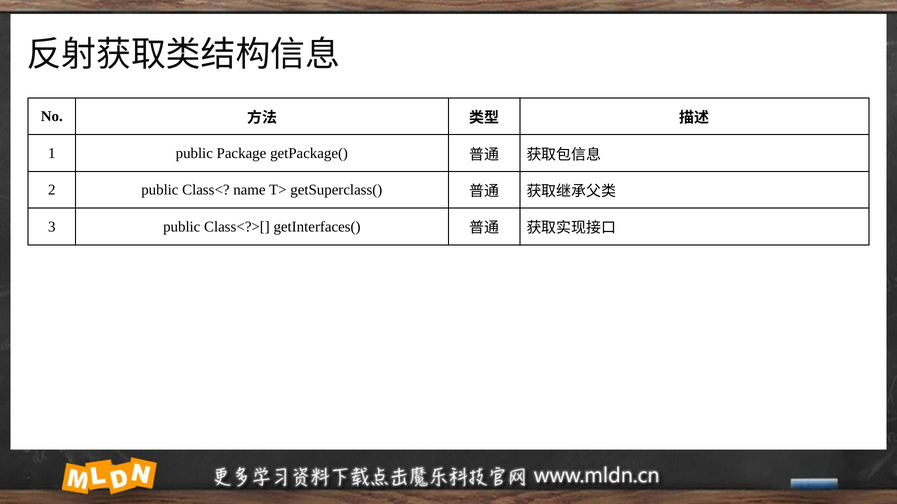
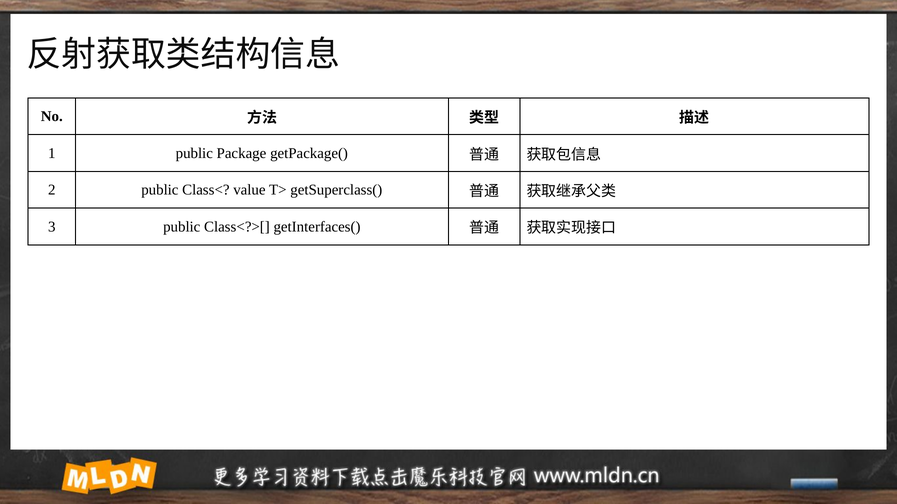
name: name -> value (249, 190)
